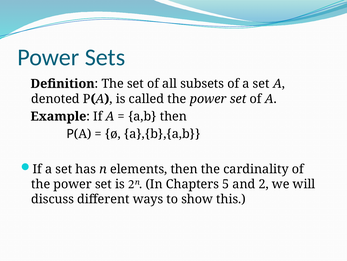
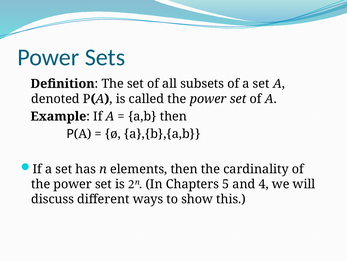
and 2: 2 -> 4 (264, 184)
